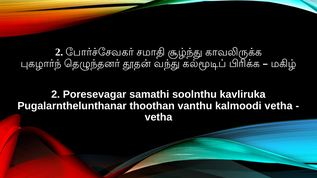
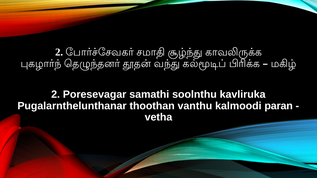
kalmoodi vetha: vetha -> paran (279, 106)
